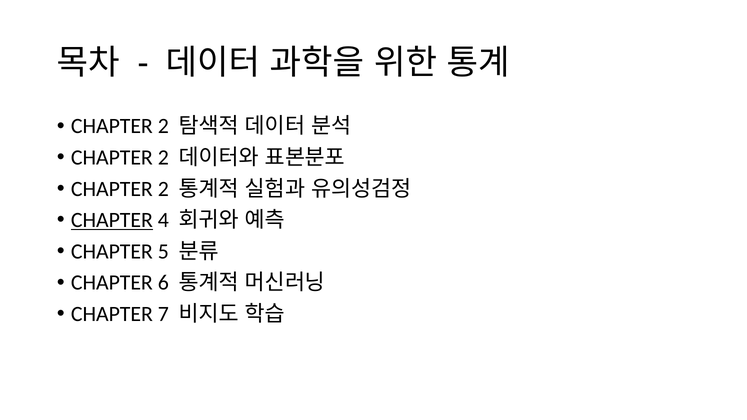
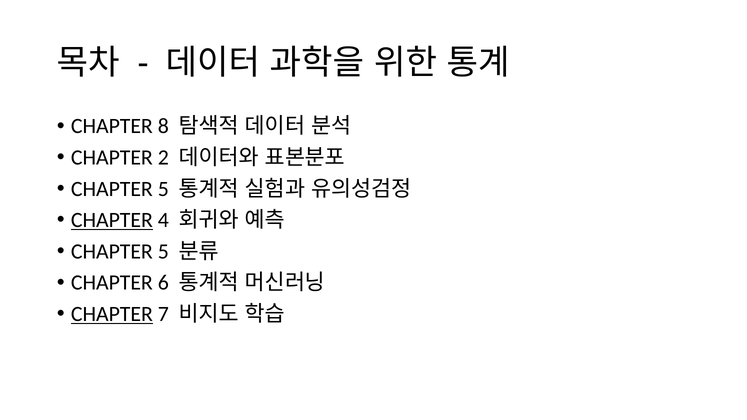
2: 2 -> 8 (163, 126)
2: 2 -> 5 (163, 189)
CHAPTER underline: none -> present (112, 314)
